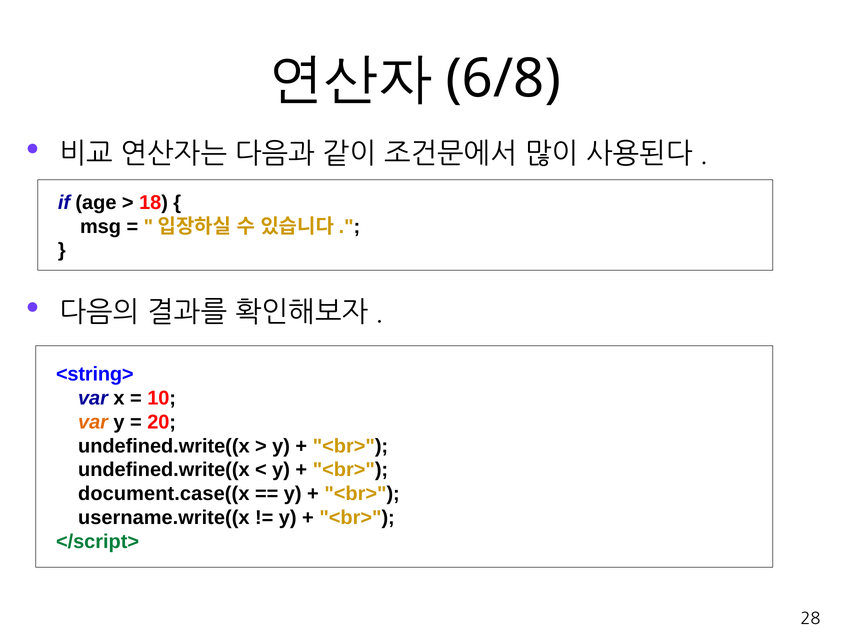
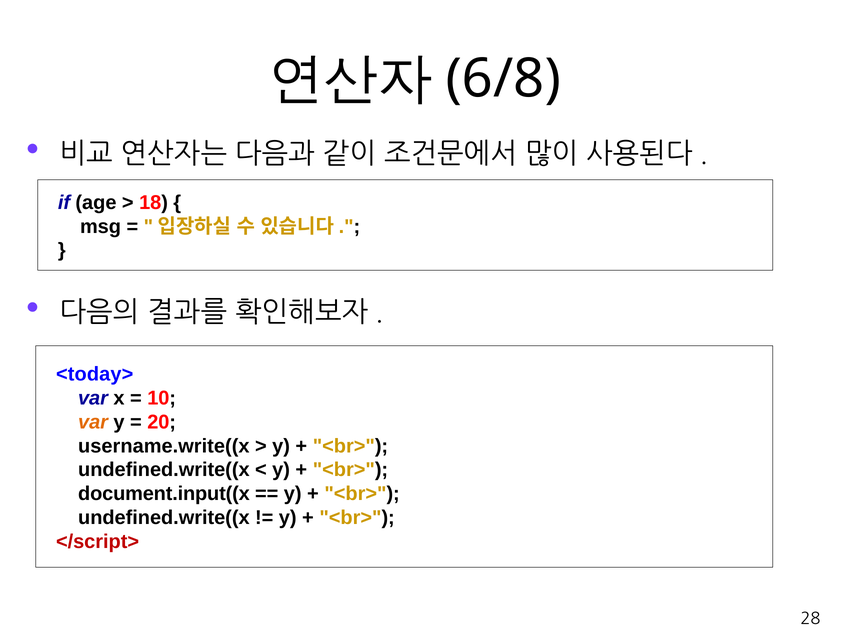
<string>: <string> -> <today> (95, 374)
undefined.write((x: undefined.write((x -> username.write((x (164, 446)
document.case((x: document.case((x -> document.input((x (164, 494)
username.write((x: username.write((x -> undefined.write((x (164, 518)
</script> colour: green -> red (98, 542)
